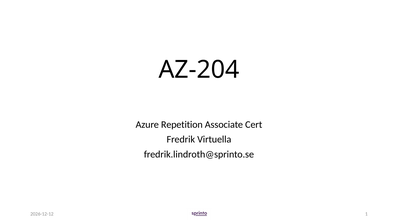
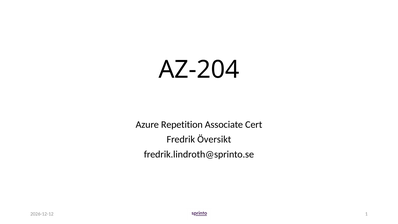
Virtuella: Virtuella -> Översikt (214, 139)
